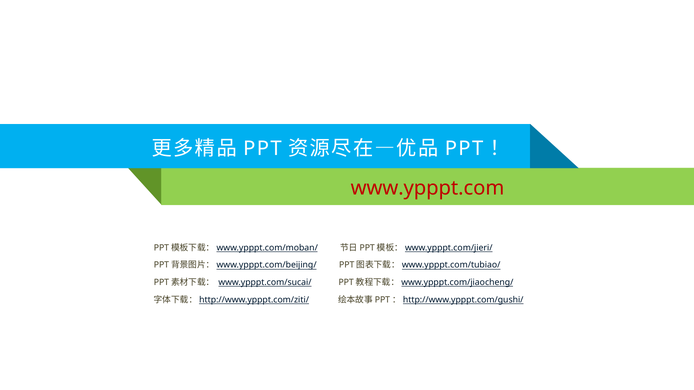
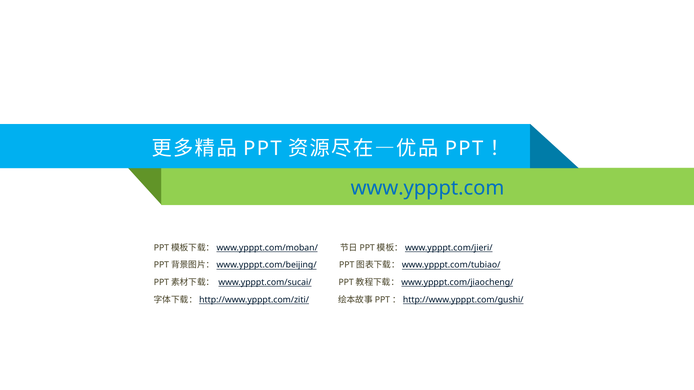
www.ypppt.com colour: red -> blue (428, 188)
